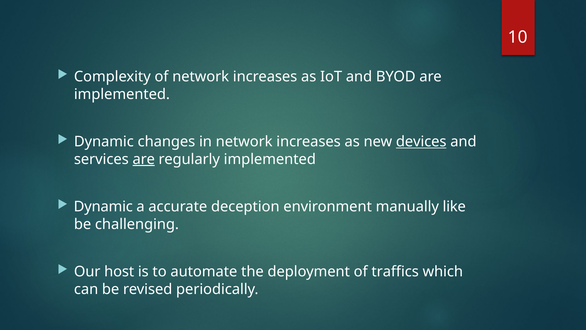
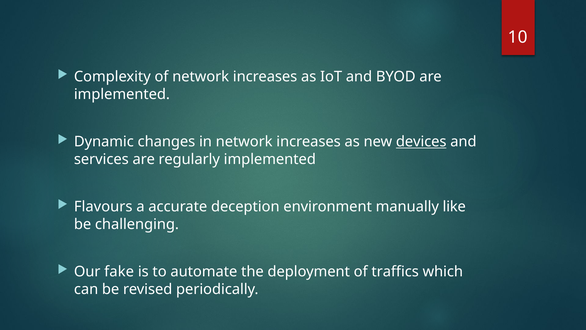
are underline: present -> none (144, 159)
Dynamic: Dynamic -> Flavours (103, 206)
host: host -> fake (119, 271)
